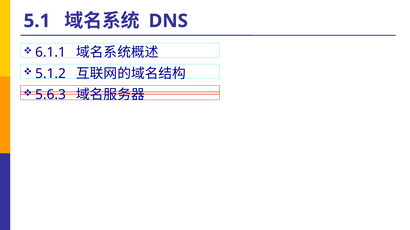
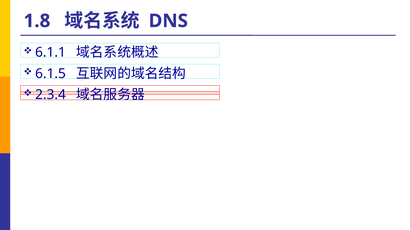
5.1: 5.1 -> 1.8 (37, 21)
5.1.2: 5.1.2 -> 6.1.5 (50, 74)
5.6.3: 5.6.3 -> 2.3.4 (50, 95)
